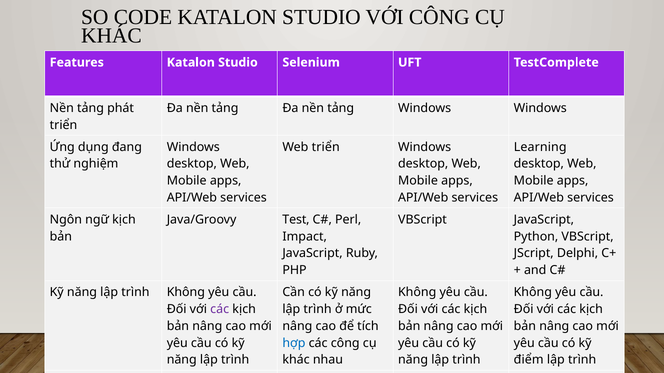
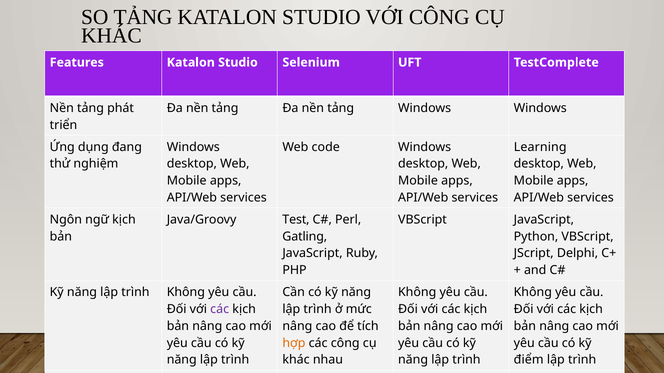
SO CODE: CODE -> TẢNG (143, 17)
Web triển: triển -> code (326, 147)
Impact: Impact -> Gatling (305, 237)
hợp colour: blue -> orange (294, 343)
